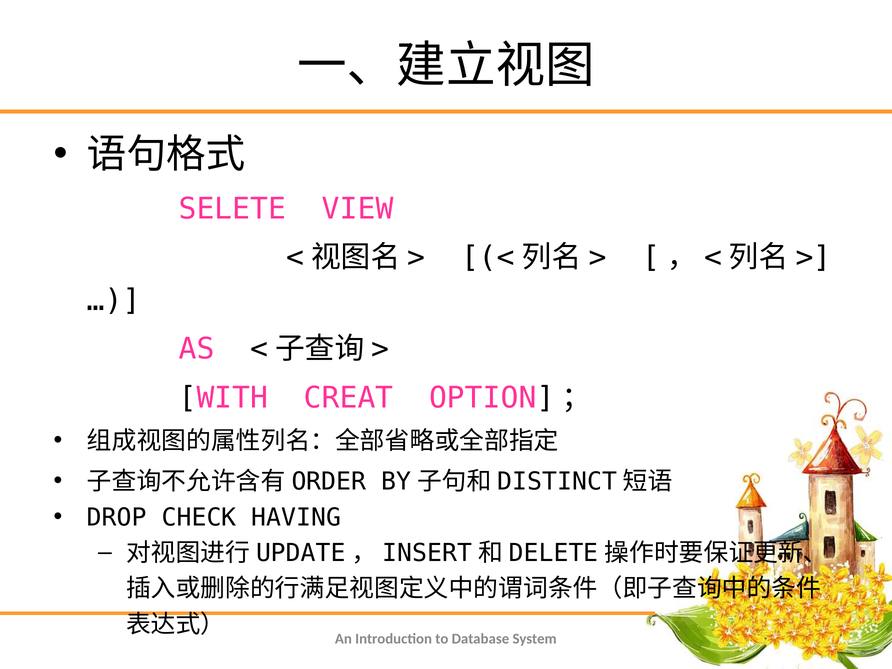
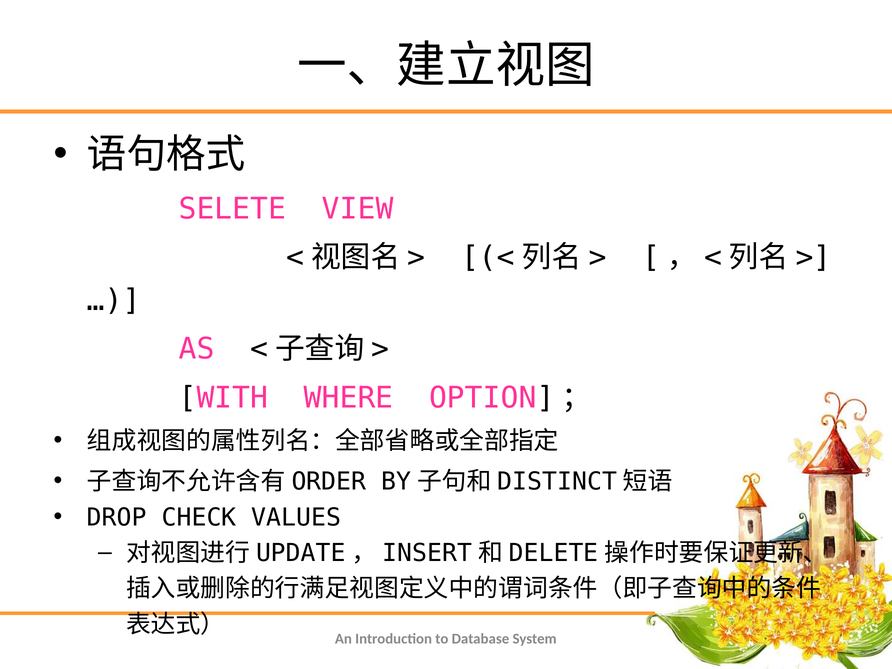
CREAT: CREAT -> WHERE (349, 398)
HAVING: HAVING -> VALUES (296, 517)
